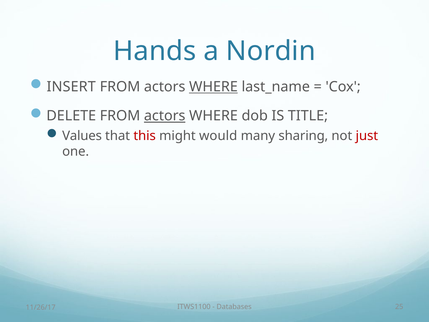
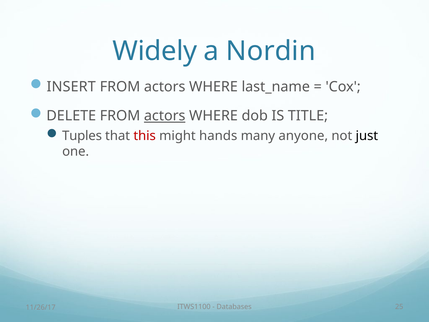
Hands: Hands -> Widely (155, 51)
WHERE underline: present -> none (213, 87)
Values: Values -> Tuples (82, 136)
would: would -> hands (218, 136)
sharing: sharing -> anyone (303, 136)
just colour: red -> black (367, 136)
